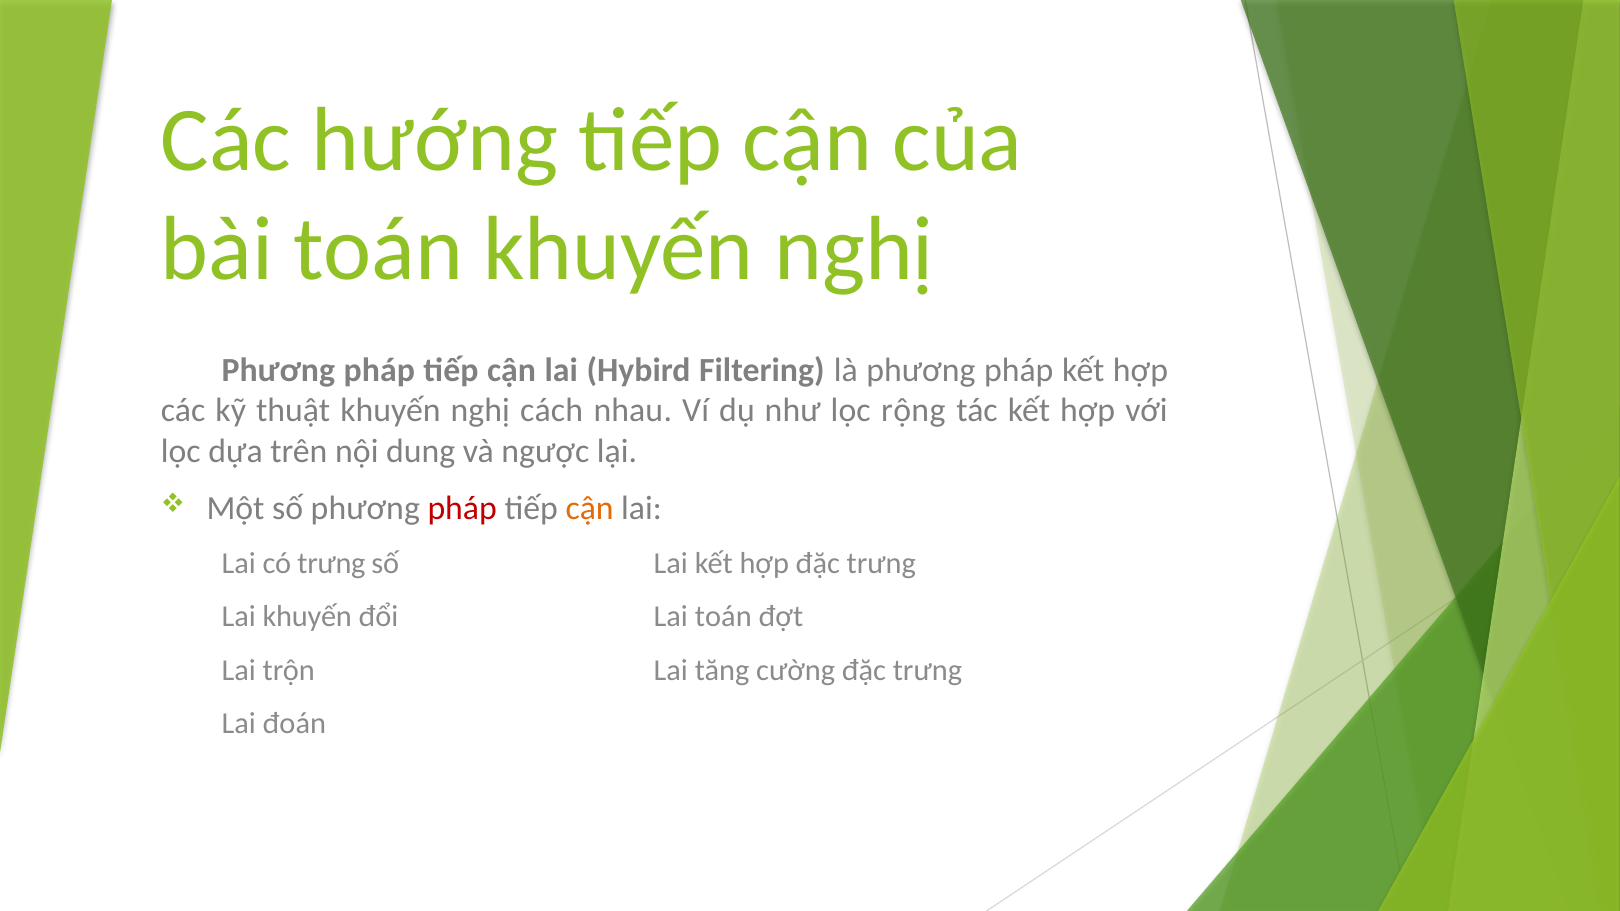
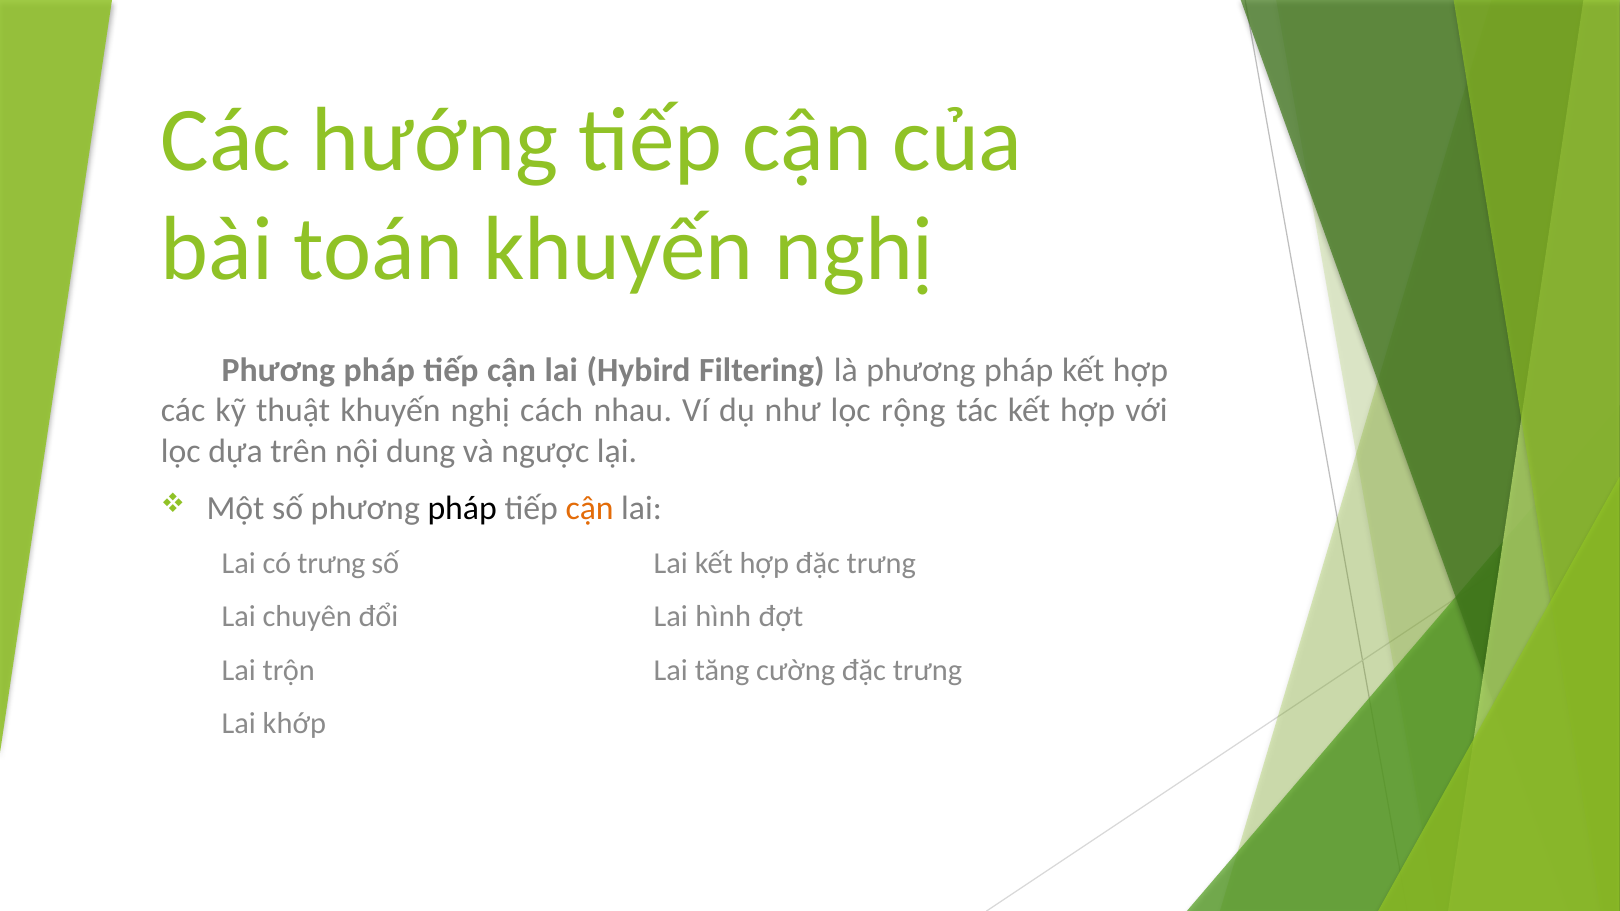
pháp colour: red -> black (462, 509)
Lai khuyến: khuyến -> chuyên (307, 617)
Lai toán: toán -> hình (723, 617)
đoán: đoán -> khớp (294, 724)
